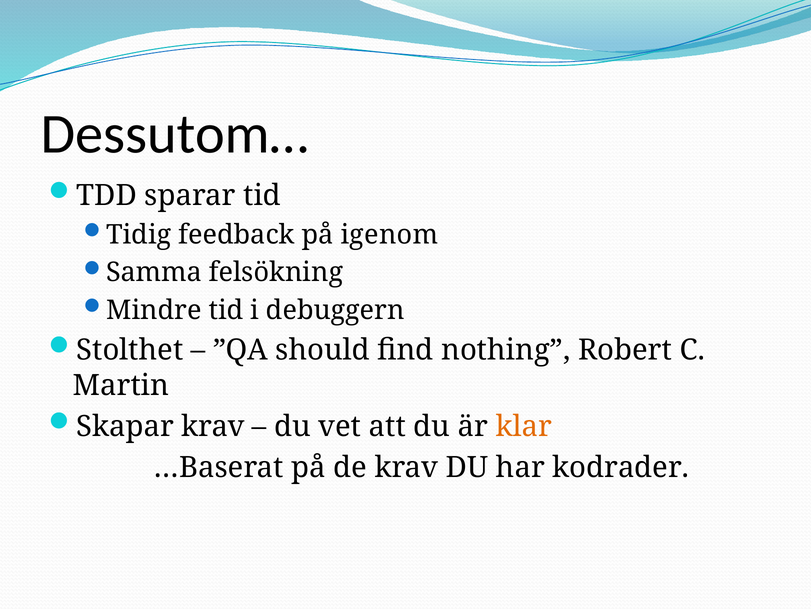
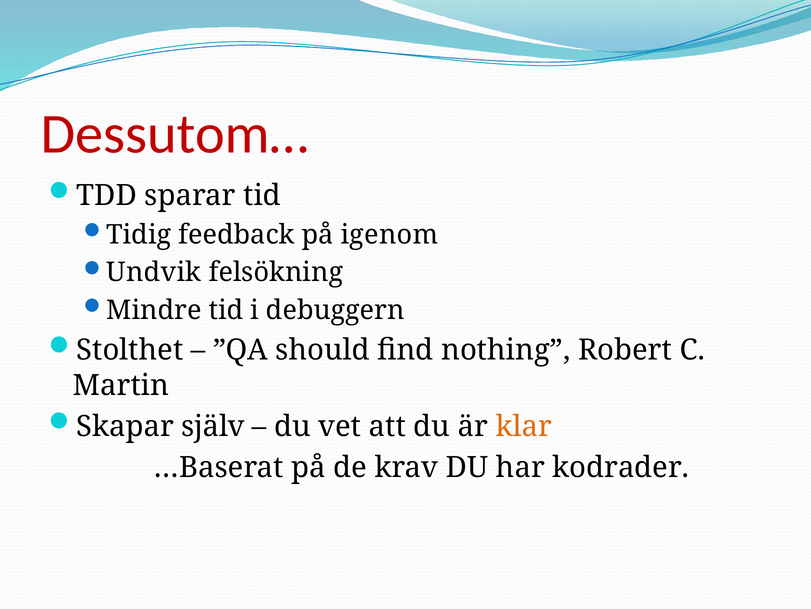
Dessutom… colour: black -> red (175, 134)
Samma: Samma -> Undvik (154, 272)
Skapar krav: krav -> själv (213, 426)
